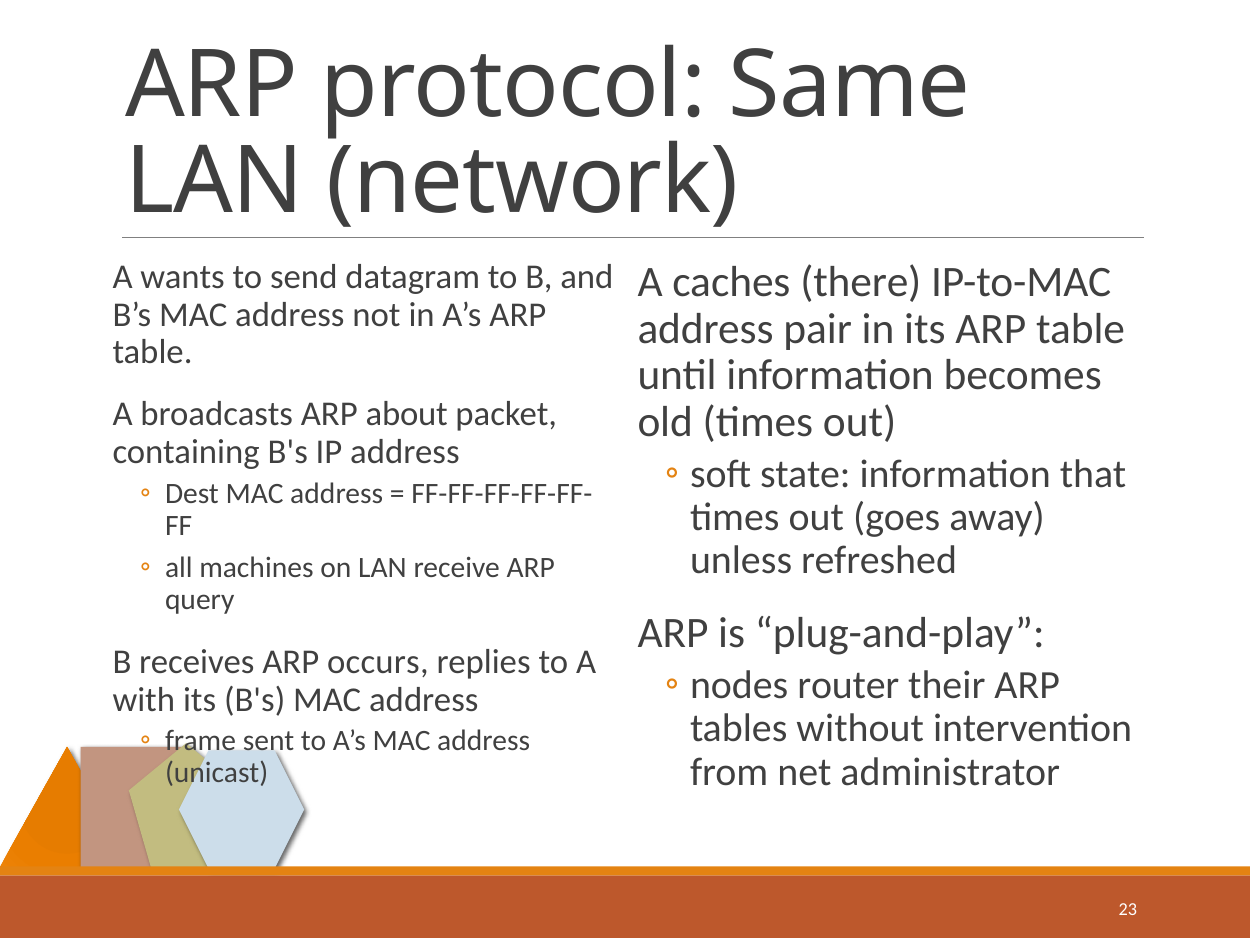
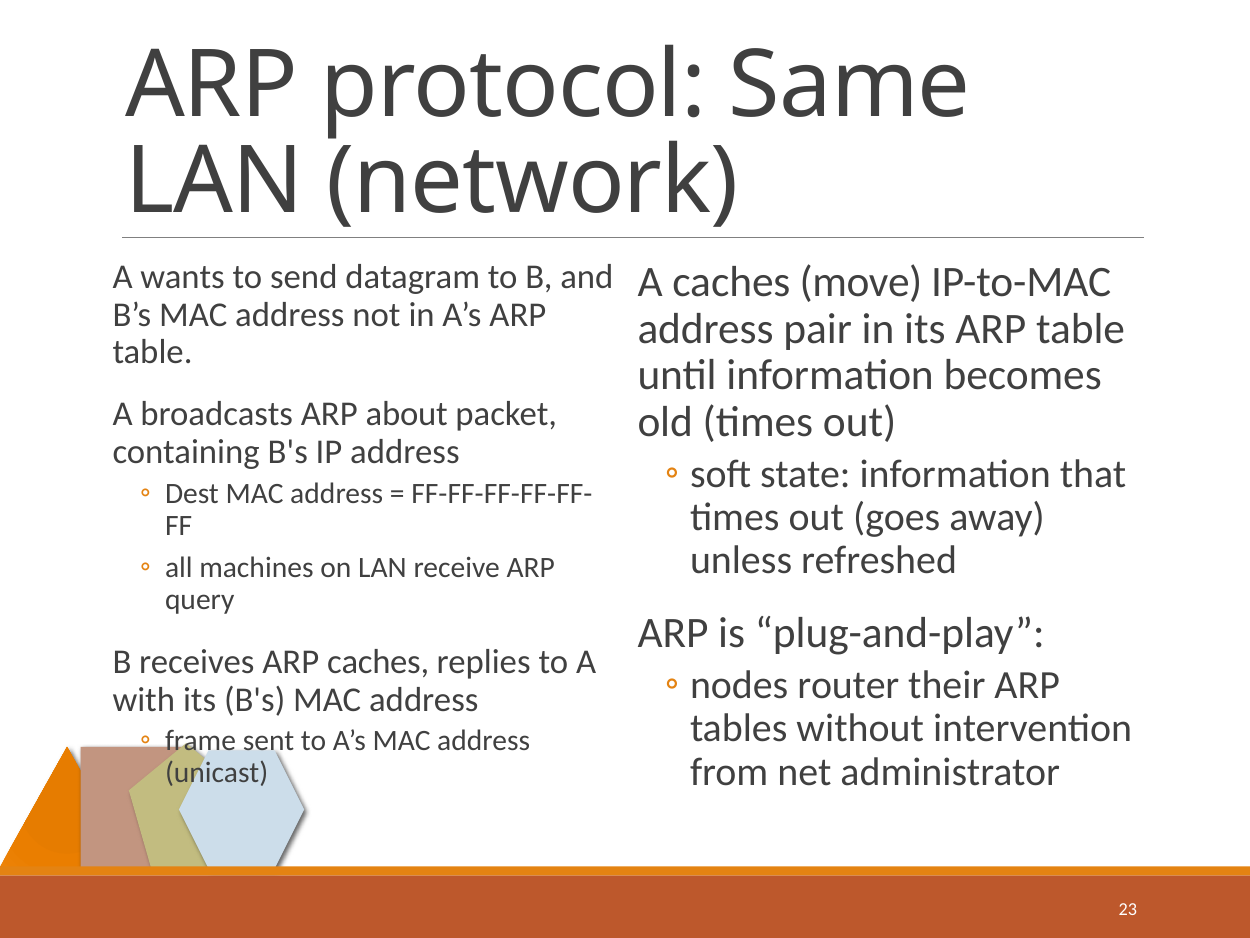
there: there -> move (861, 282)
ARP occurs: occurs -> caches (378, 662)
